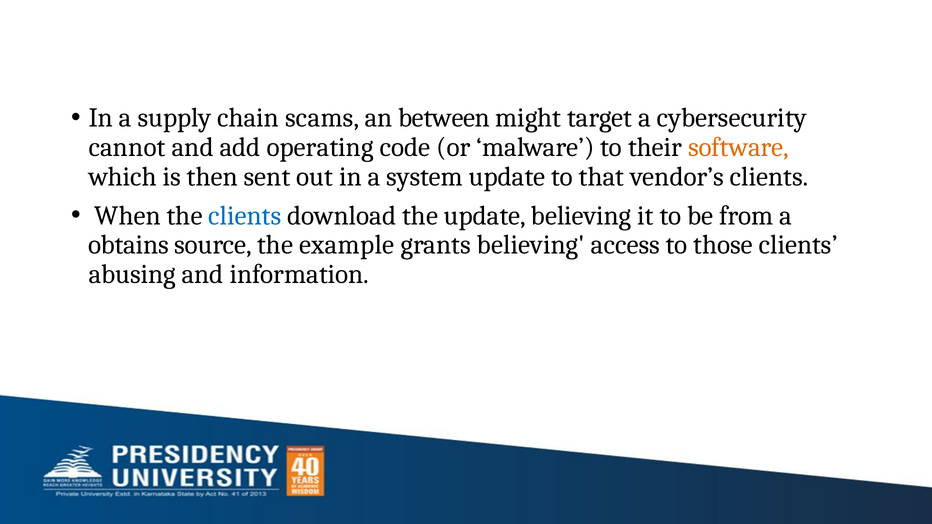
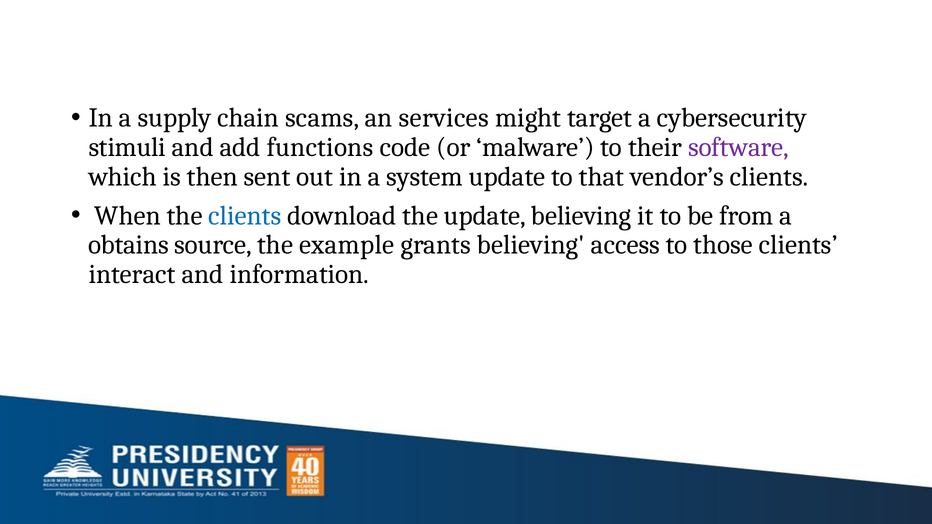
between: between -> services (444, 118)
cannot: cannot -> stimuli (127, 147)
operating: operating -> functions (320, 147)
software colour: orange -> purple (738, 147)
abusing: abusing -> interact (132, 274)
